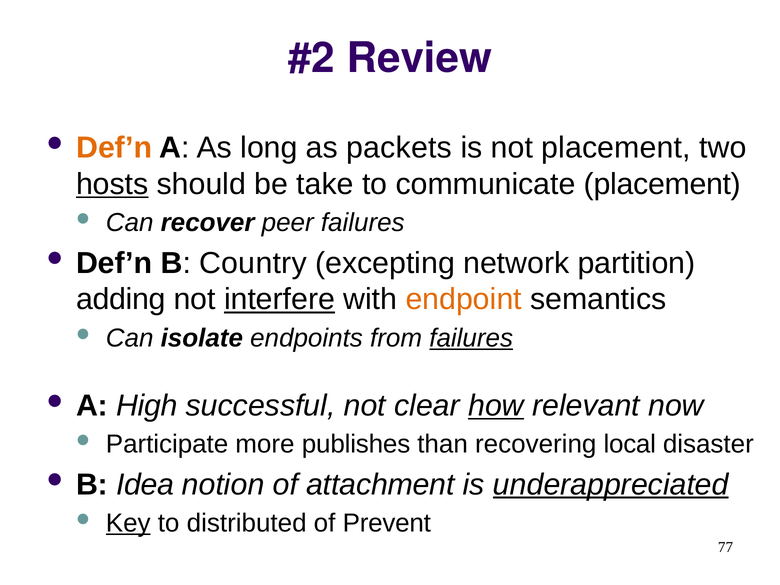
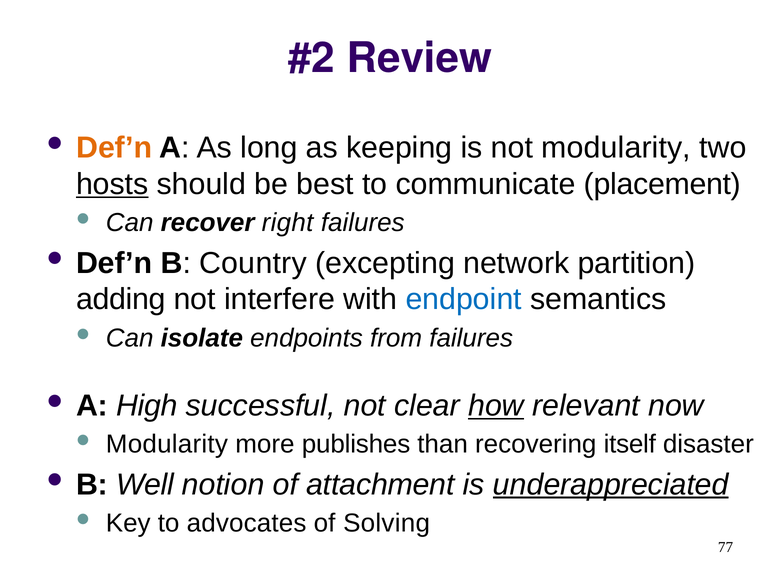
packets: packets -> keeping (399, 148)
not placement: placement -> modularity (616, 148)
take: take -> best (325, 184)
peer: peer -> right (288, 223)
interfere underline: present -> none (280, 299)
endpoint colour: orange -> blue (464, 299)
failures underline: present -> none (471, 338)
Participate: Participate -> Modularity (167, 444)
local: local -> itself (630, 444)
Idea: Idea -> Well (145, 485)
Key underline: present -> none (128, 523)
distributed: distributed -> advocates (247, 523)
Prevent: Prevent -> Solving (387, 523)
